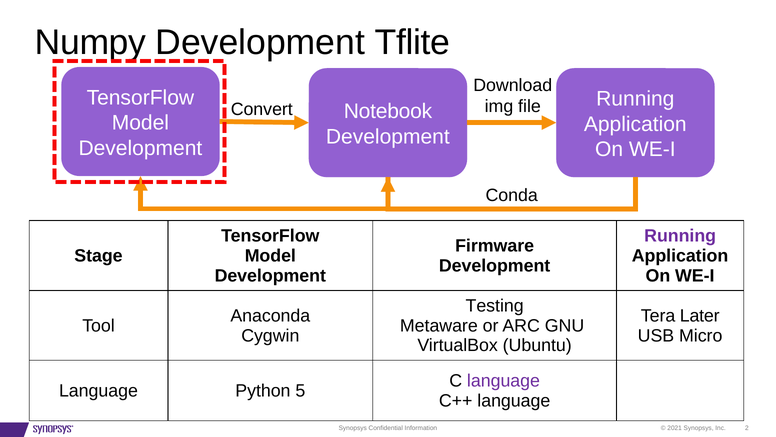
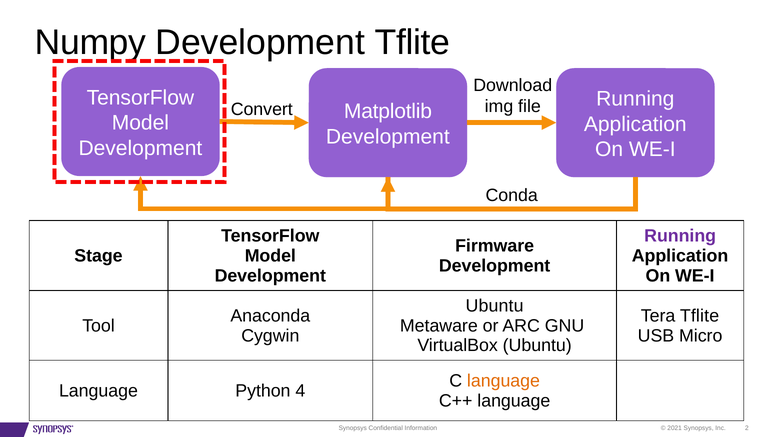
Notebook: Notebook -> Matplotlib (388, 111)
Testing: Testing -> Ubuntu (495, 305)
Tera Later: Later -> Tflite (700, 315)
language colour: purple -> orange (503, 380)
5: 5 -> 4 (300, 390)
